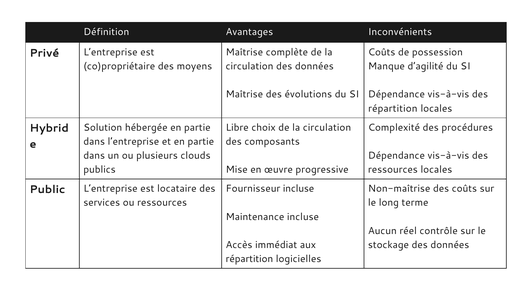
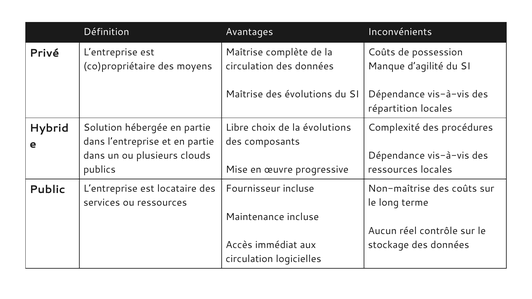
choix de la circulation: circulation -> évolutions (327, 128)
répartition: répartition -> circulation (249, 259)
